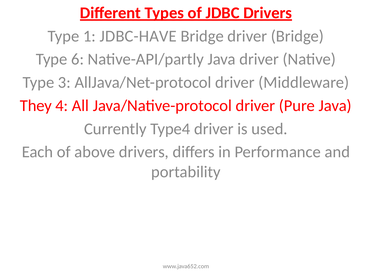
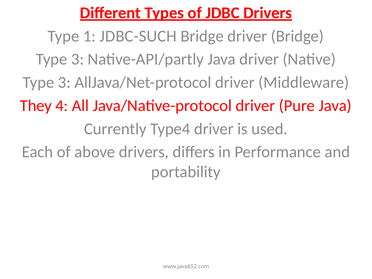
JDBC-HAVE: JDBC-HAVE -> JDBC-SUCH (138, 36)
6: 6 -> 3 (78, 59)
